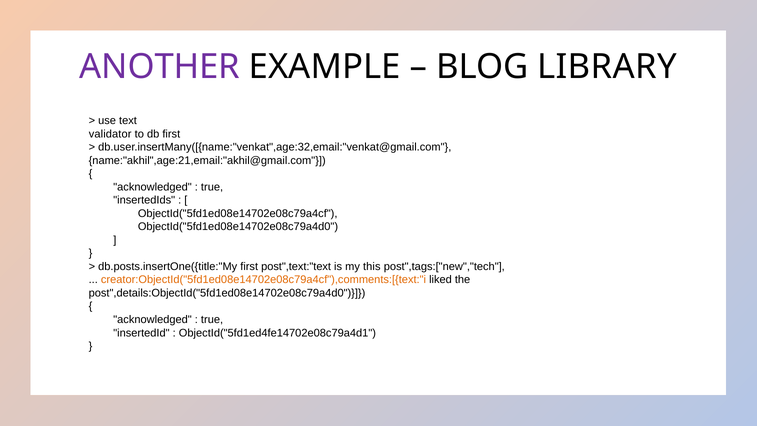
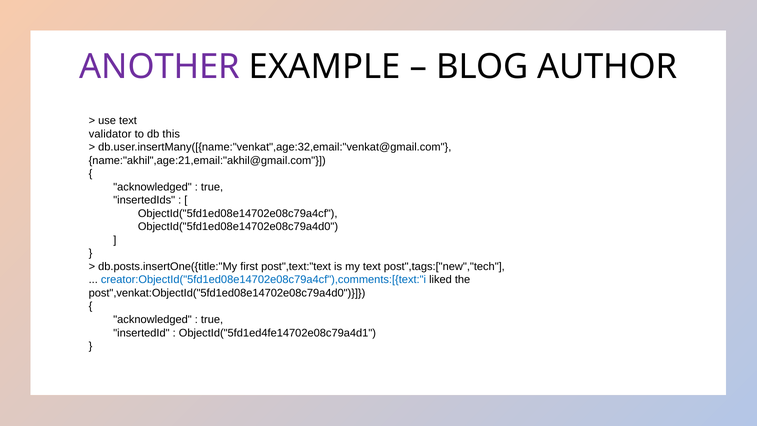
LIBRARY: LIBRARY -> AUTHOR (607, 67)
db first: first -> this (171, 134)
my this: this -> text (372, 266)
creator:ObjectId("5fd1ed08e14702e08c79a4cf"),comments:[{text:"i colour: orange -> blue (263, 280)
post",details:ObjectId("5fd1ed08e14702e08c79a4d0: post",details:ObjectId("5fd1ed08e14702e08c79a4d0 -> post",venkat:ObjectId("5fd1ed08e14702e08c79a4d0 (227, 293)
